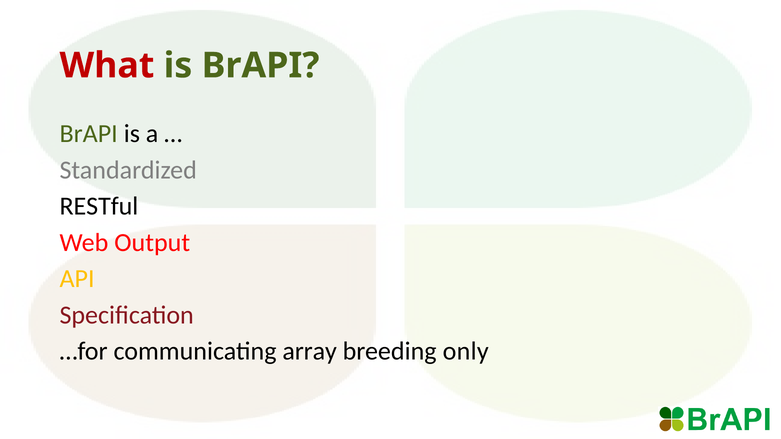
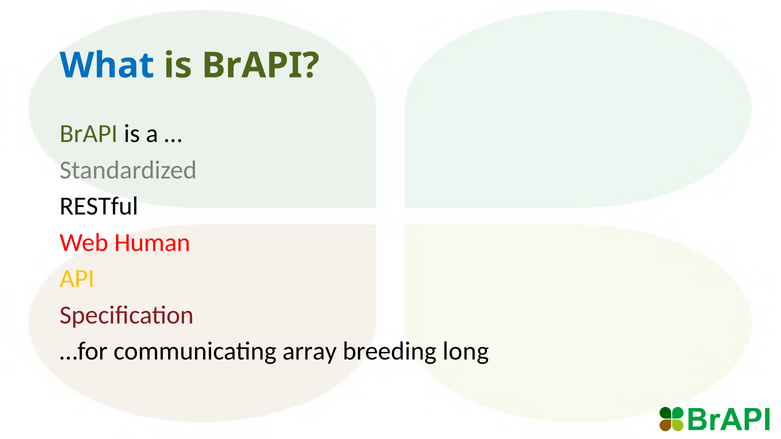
What colour: red -> blue (107, 66)
Output: Output -> Human (152, 243)
only: only -> long (466, 351)
